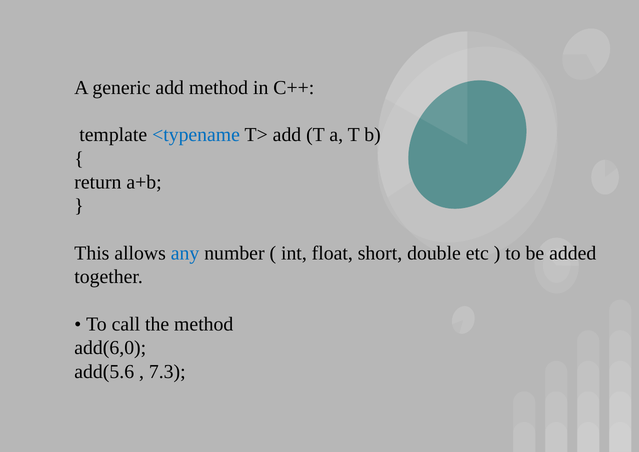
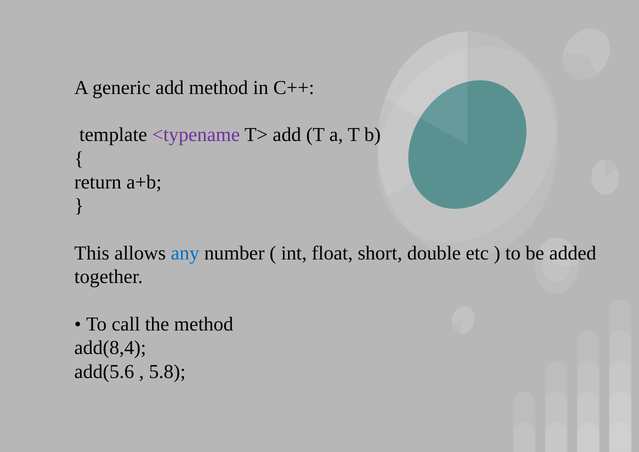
<typename colour: blue -> purple (196, 135)
add(6,0: add(6,0 -> add(8,4 (110, 348)
7.3: 7.3 -> 5.8 (167, 372)
